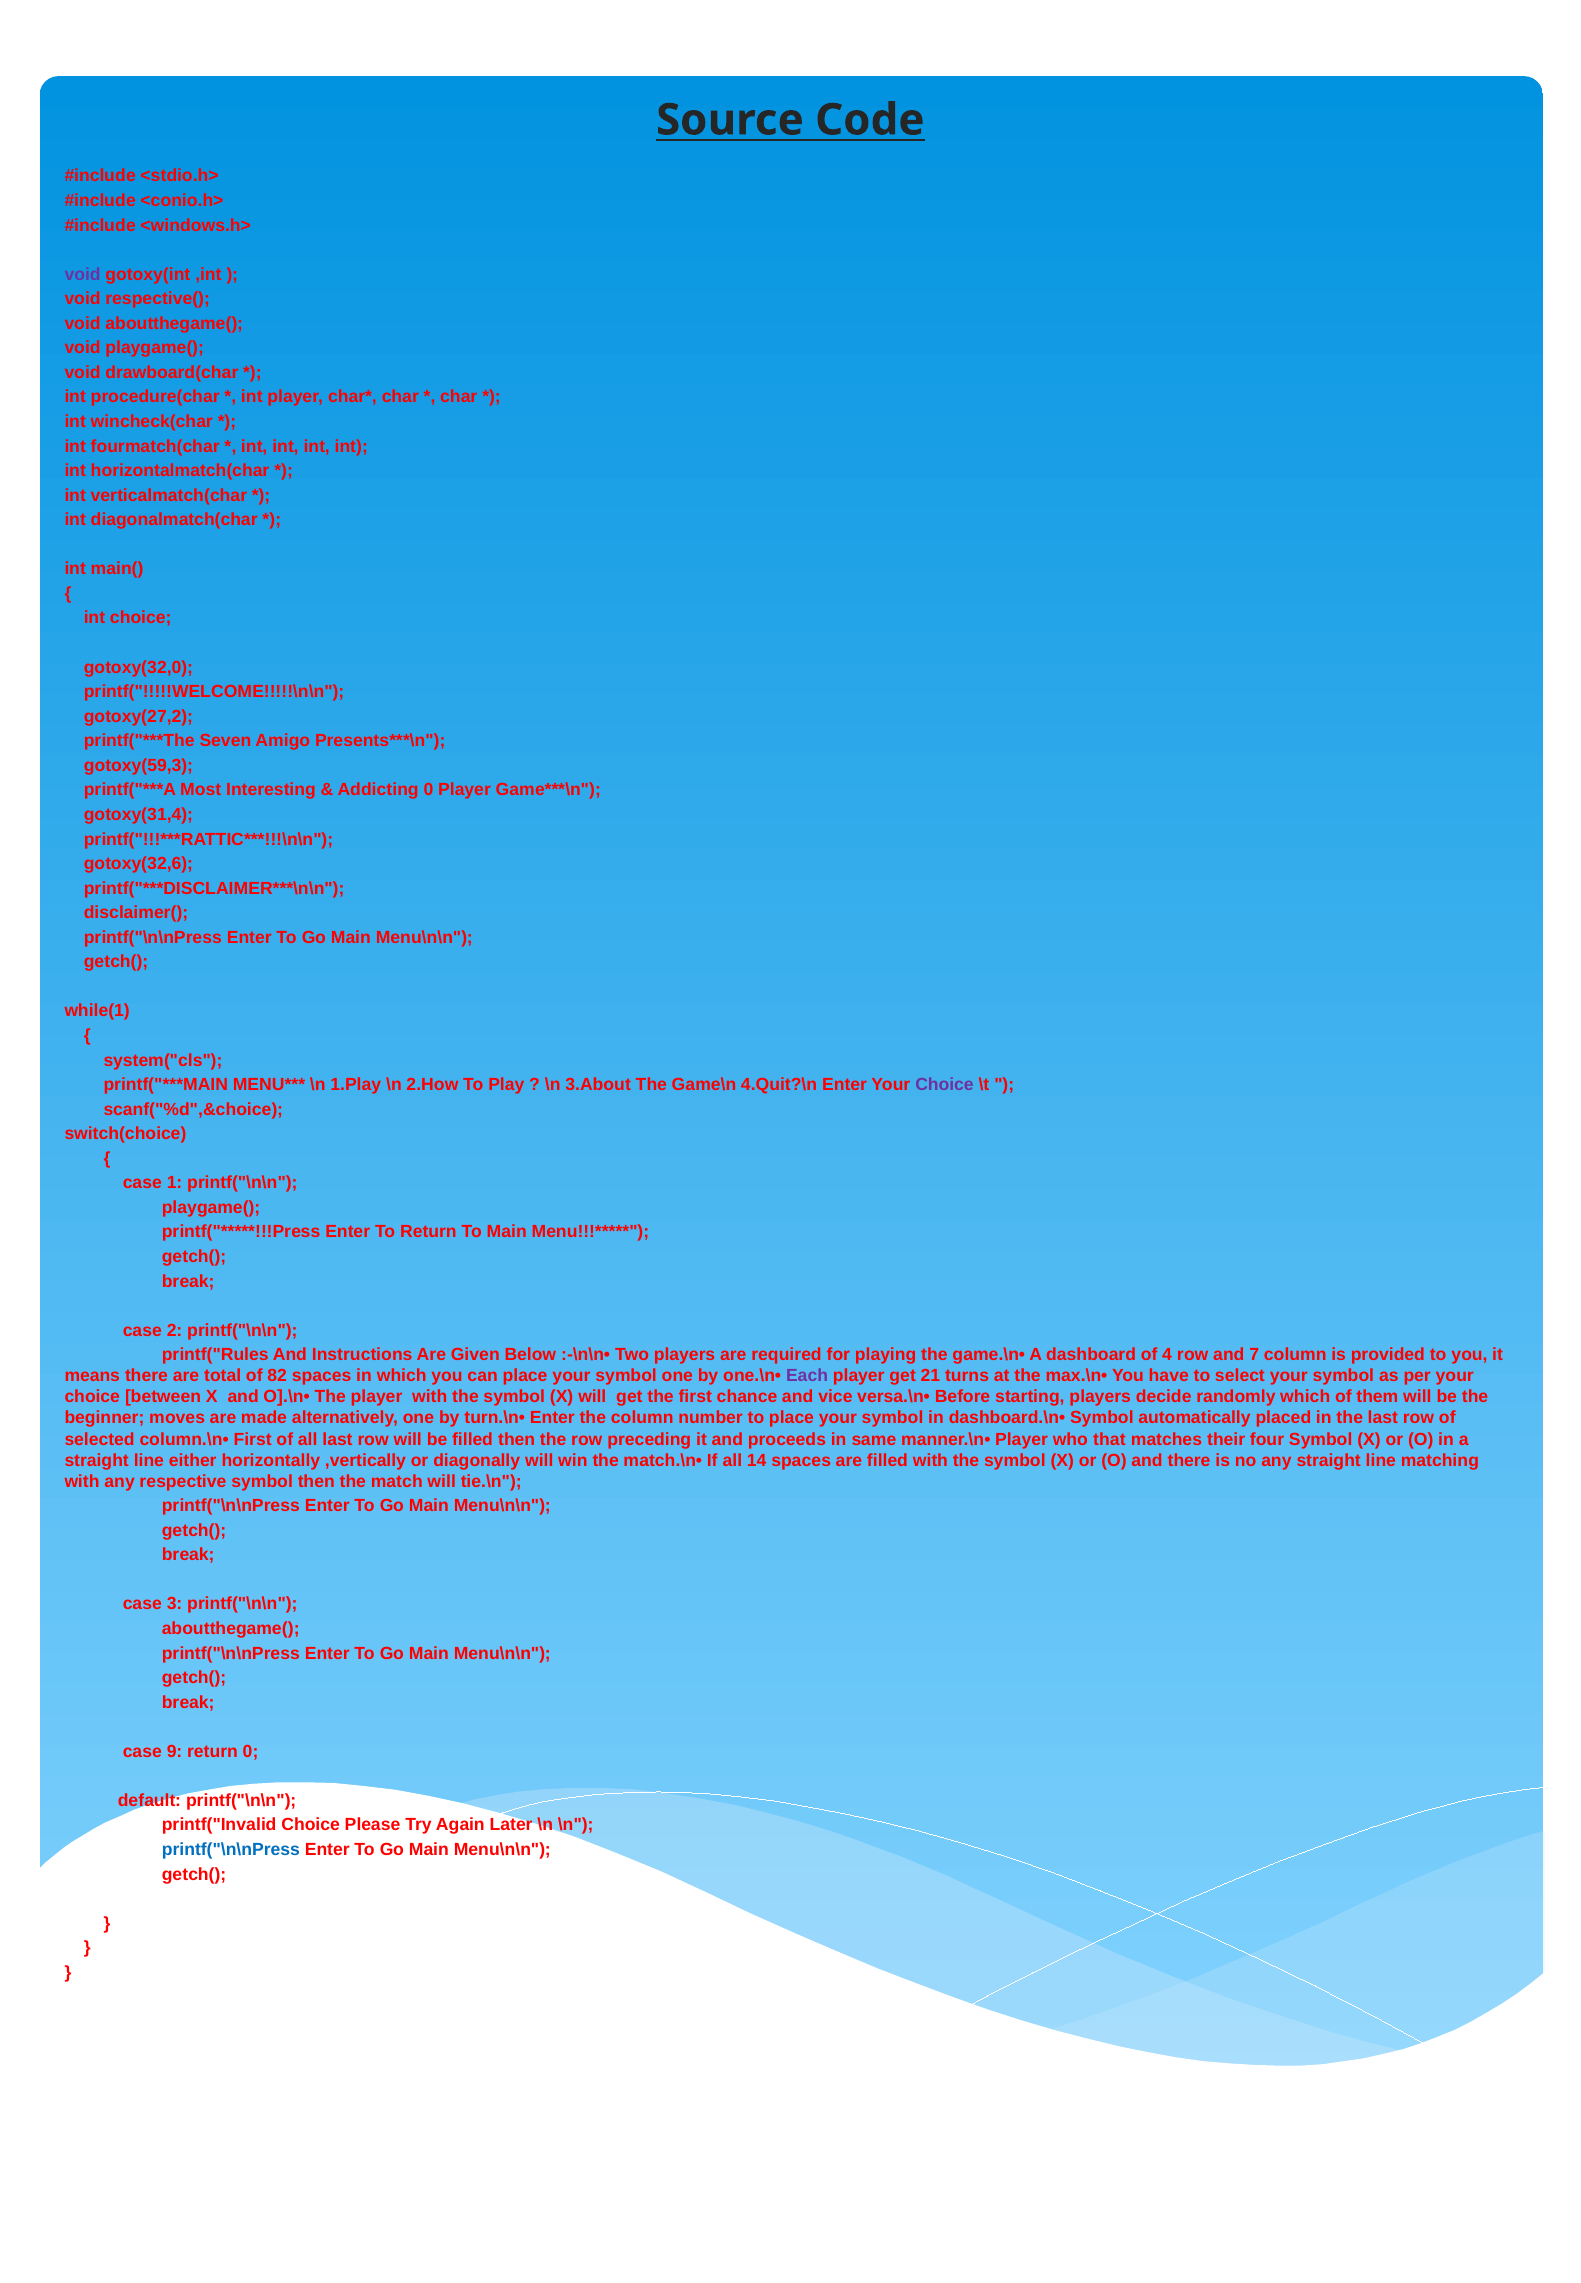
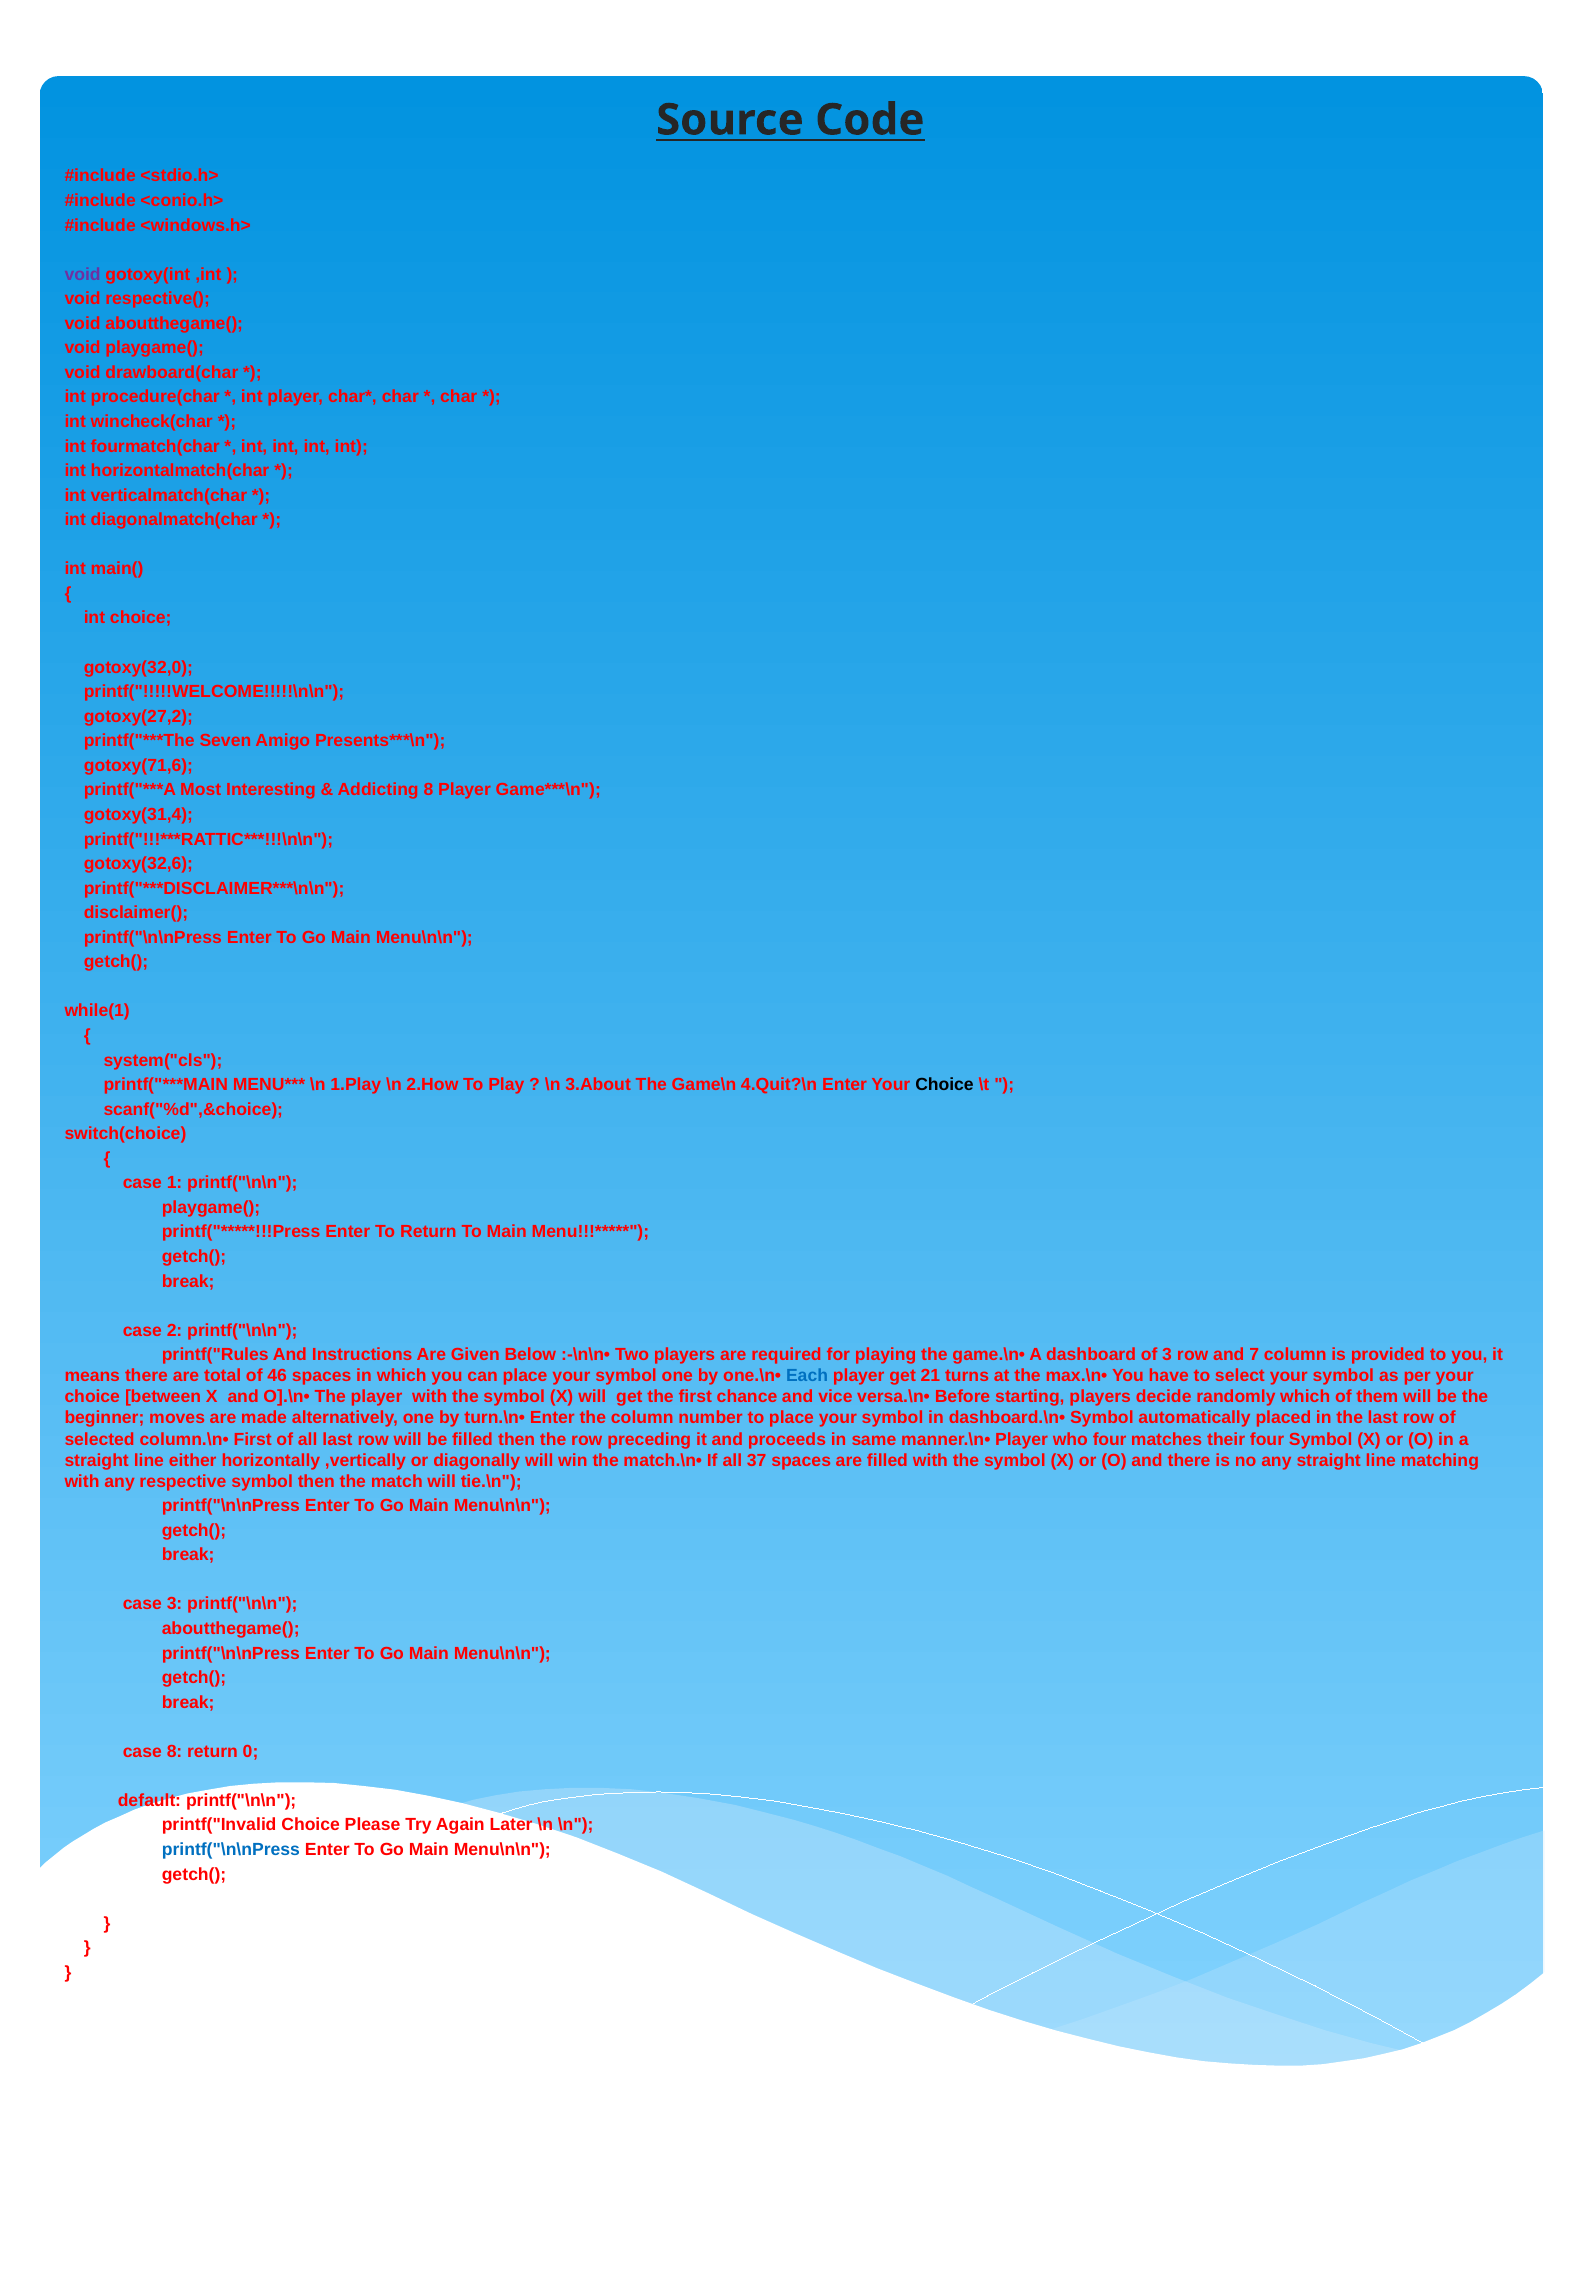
gotoxy(59,3: gotoxy(59,3 -> gotoxy(71,6 (139, 766)
Addicting 0: 0 -> 8 (429, 790)
Choice colour: purple -> black (944, 1085)
of 4: 4 -> 3 (1167, 1355)
82: 82 -> 46 (277, 1376)
Each colour: purple -> blue (807, 1376)
who that: that -> four (1110, 1440)
14: 14 -> 37 (757, 1461)
case 9: 9 -> 8 (175, 1752)
